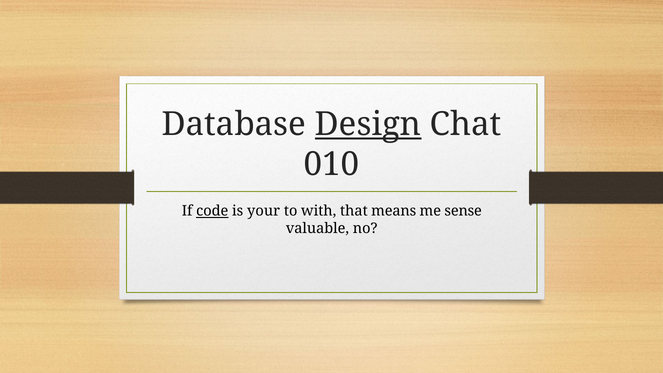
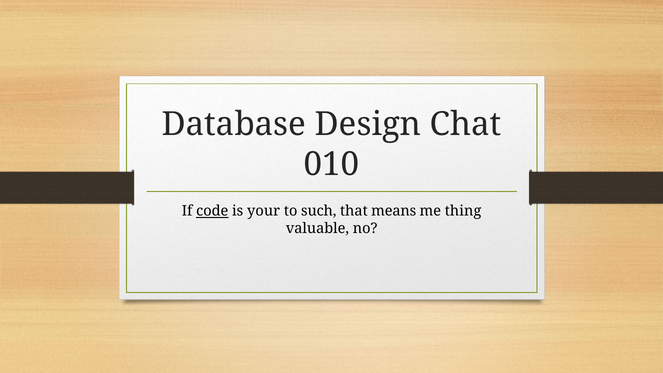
Design underline: present -> none (368, 124)
with: with -> such (319, 211)
sense: sense -> thing (463, 211)
